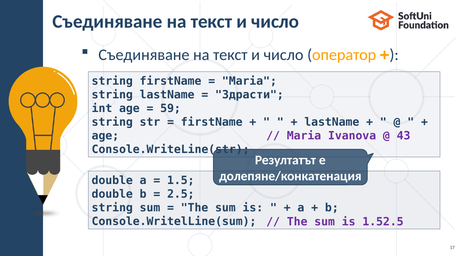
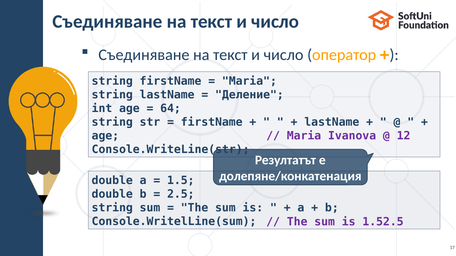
Здрасти: Здрасти -> Деление (249, 95)
59: 59 -> 64 (171, 109)
43: 43 -> 12 (404, 136)
